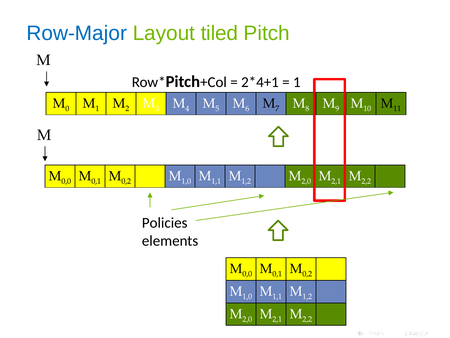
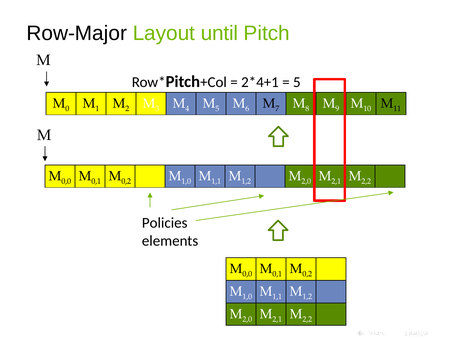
Row-Major colour: blue -> black (77, 33)
tiled: tiled -> until (219, 33)
1: 1 -> 5 (297, 82)
